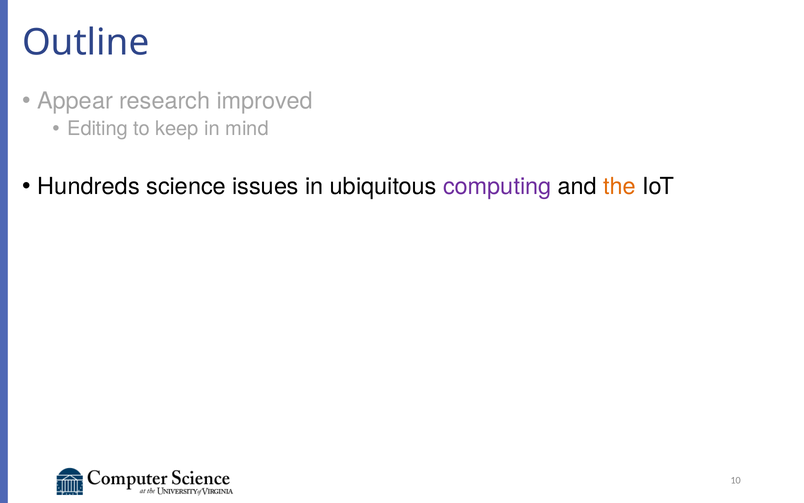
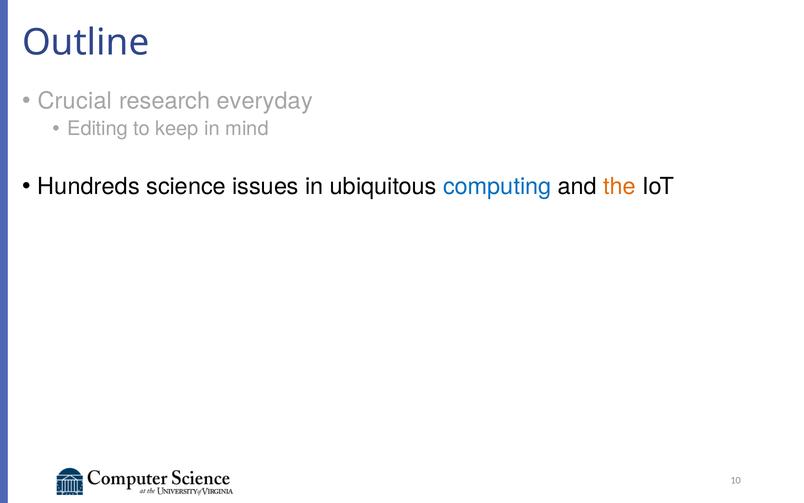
Appear: Appear -> Crucial (75, 101)
improved: improved -> everyday (265, 101)
computing colour: purple -> blue (497, 186)
